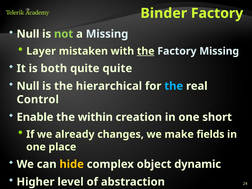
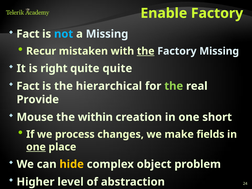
Binder: Binder -> Enable (164, 13)
Null: Null -> Fact (28, 34)
not colour: light green -> light blue (64, 34)
Layer: Layer -> Recur (41, 51)
both: both -> right (54, 68)
Null: Null -> Fact (28, 86)
the colour: light blue -> light green (174, 86)
Control: Control -> Provide (38, 99)
Enable: Enable -> Mouse (35, 117)
already: already -> process (75, 134)
one underline: none -> present (36, 147)
dynamic: dynamic -> problem (198, 164)
